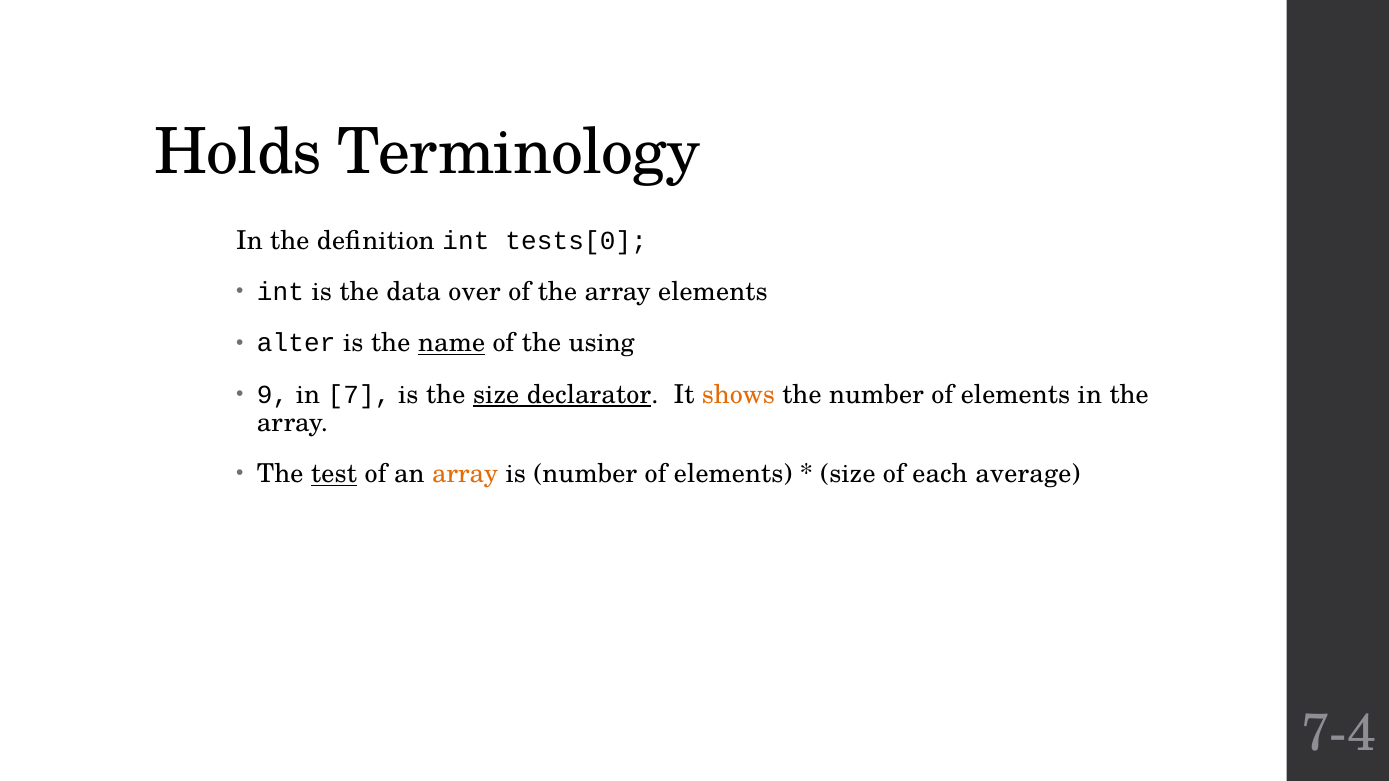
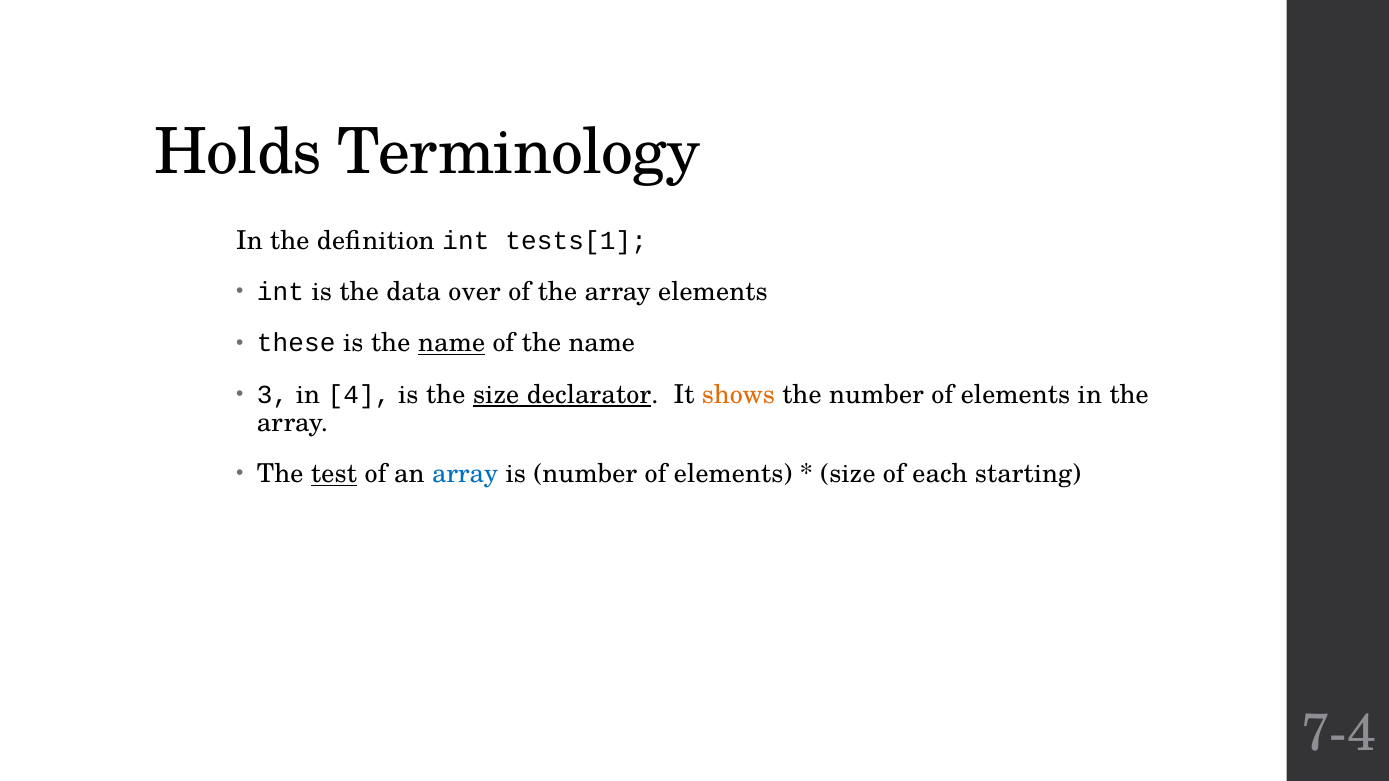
tests[0: tests[0 -> tests[1 (576, 241)
alter: alter -> these (296, 343)
of the using: using -> name (602, 343)
9: 9 -> 3 (273, 395)
7: 7 -> 4 (359, 395)
array colour: orange -> blue (465, 474)
average: average -> starting (1028, 474)
